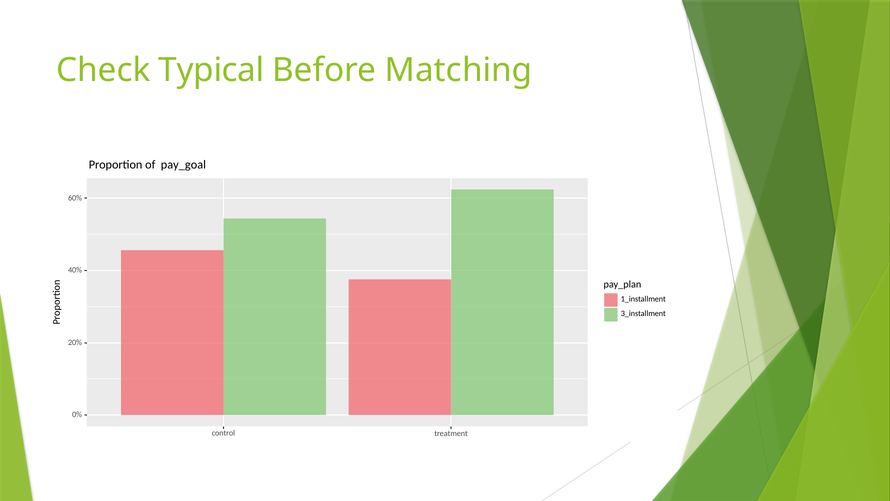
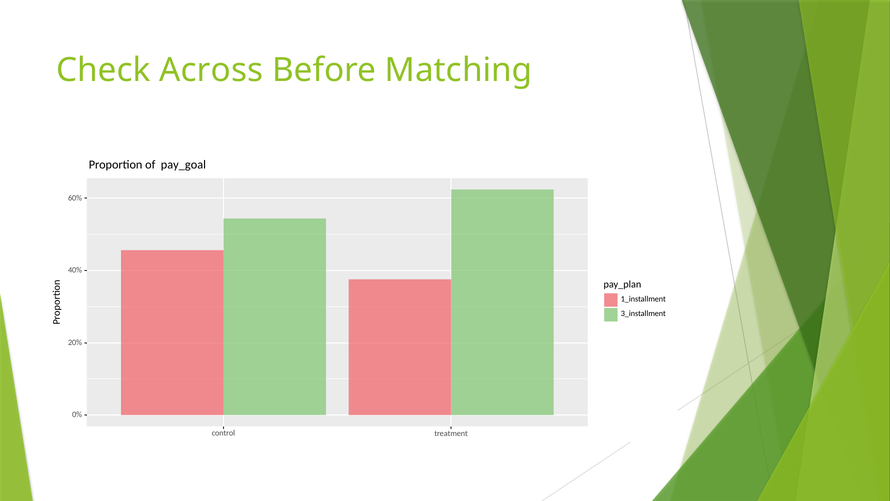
Typical: Typical -> Across (211, 70)
